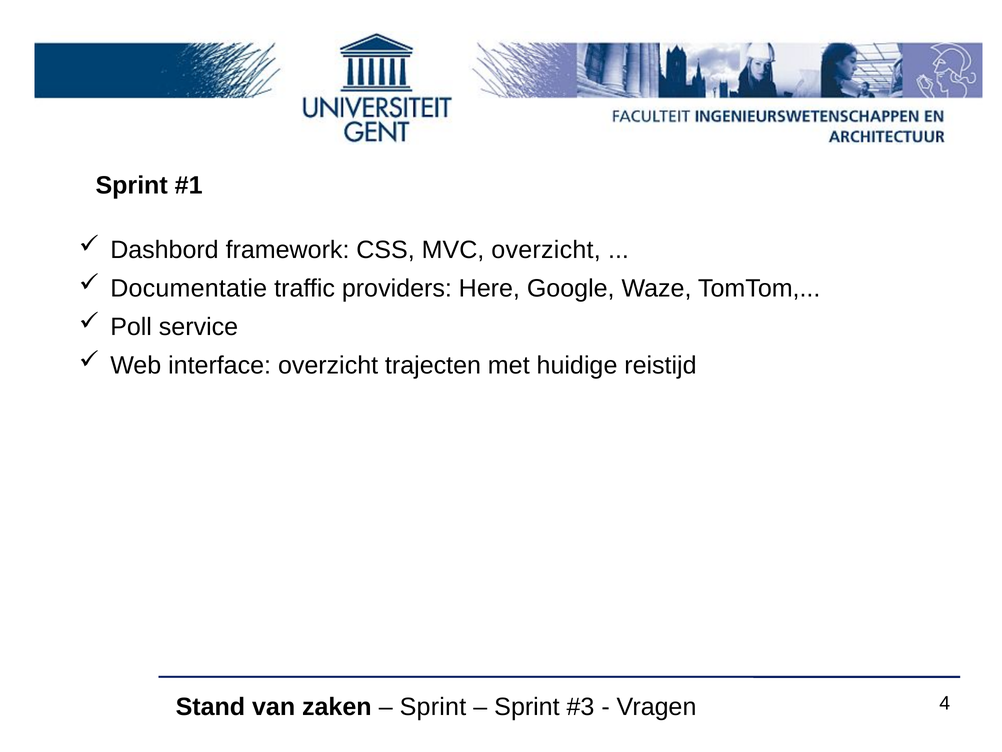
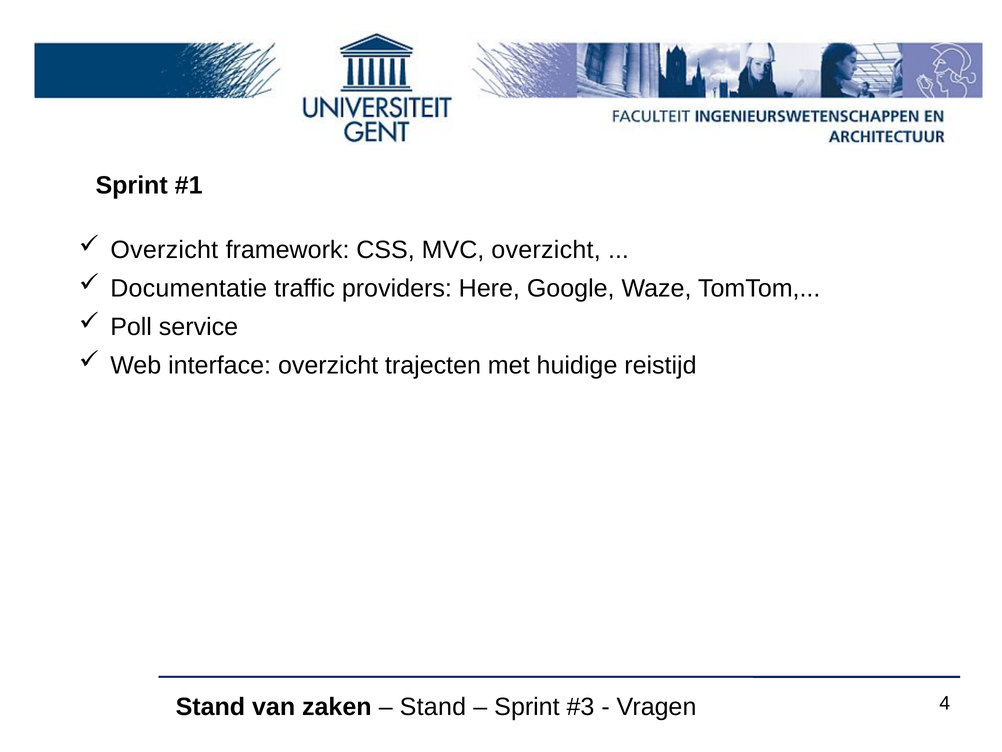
Dashbord: Dashbord -> Overzicht (164, 250)
Sprint: Sprint -> Stand (433, 706)
